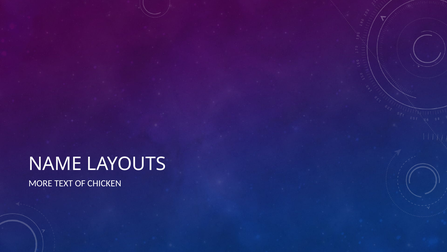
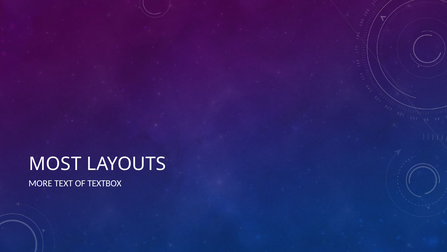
NAME: NAME -> MOST (55, 164)
CHICKEN: CHICKEN -> TEXTBOX (104, 183)
